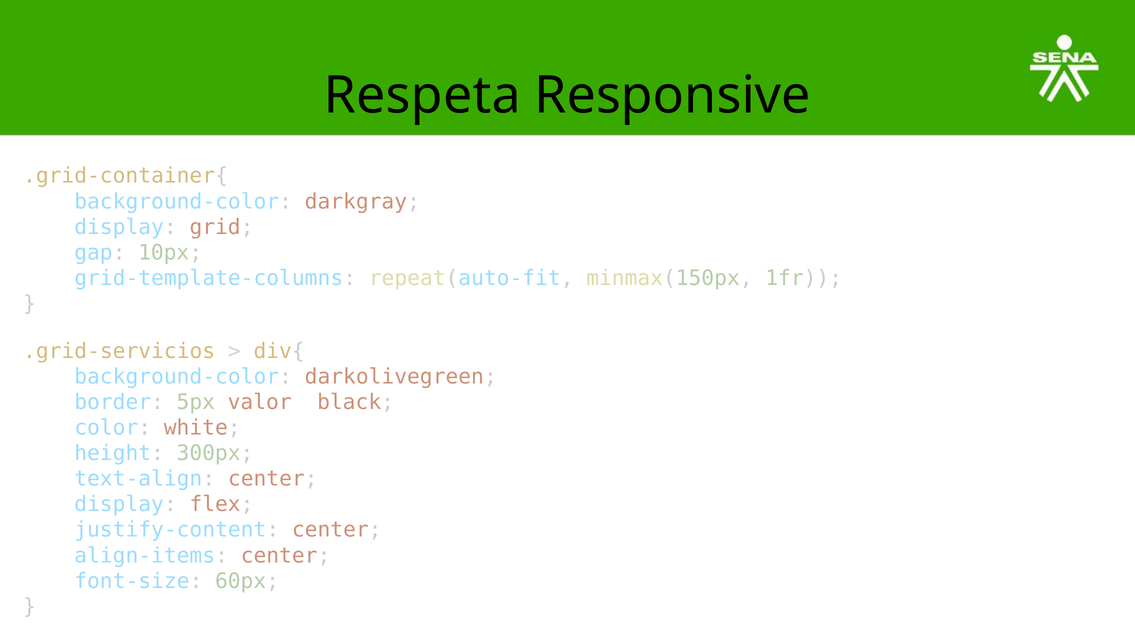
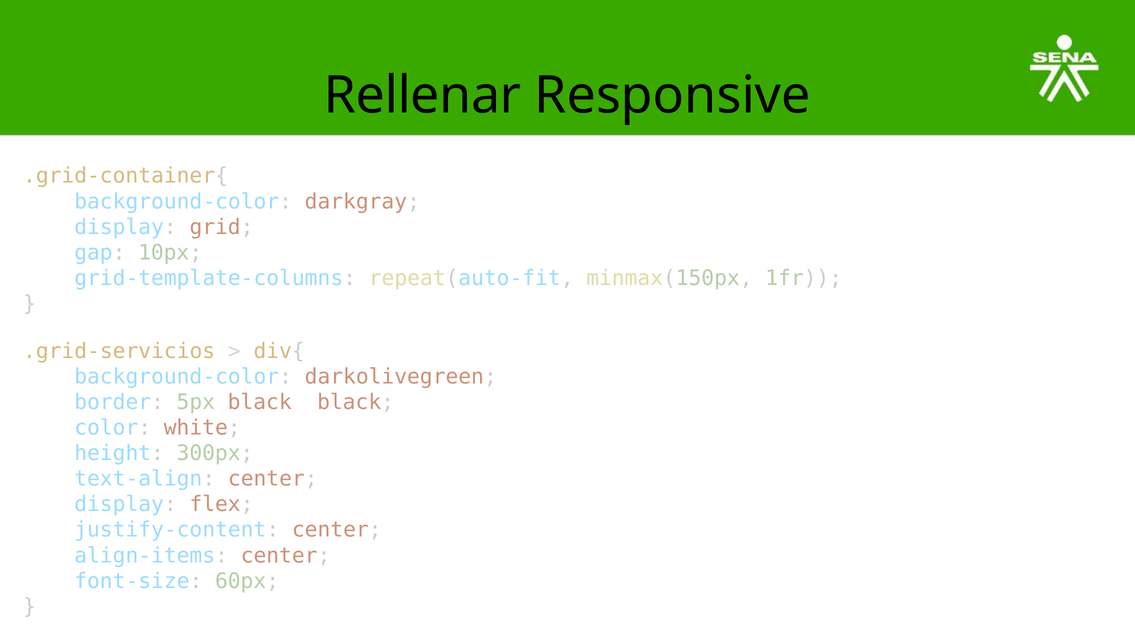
Respeta: Respeta -> Rellenar (423, 95)
5px valor: valor -> black (260, 402)
